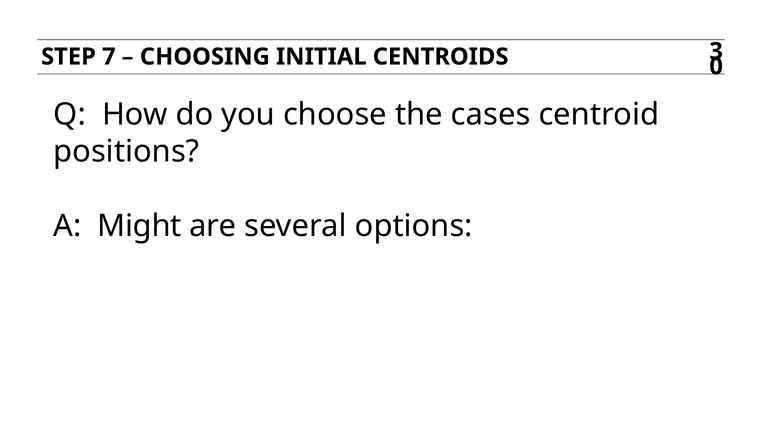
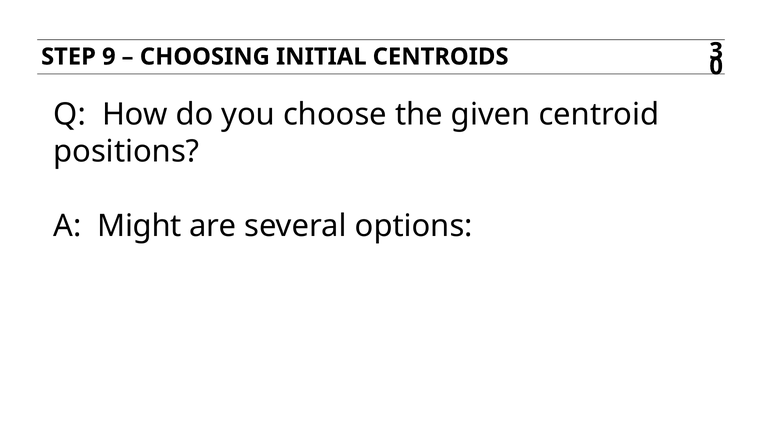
7: 7 -> 9 (109, 57)
cases: cases -> given (491, 114)
